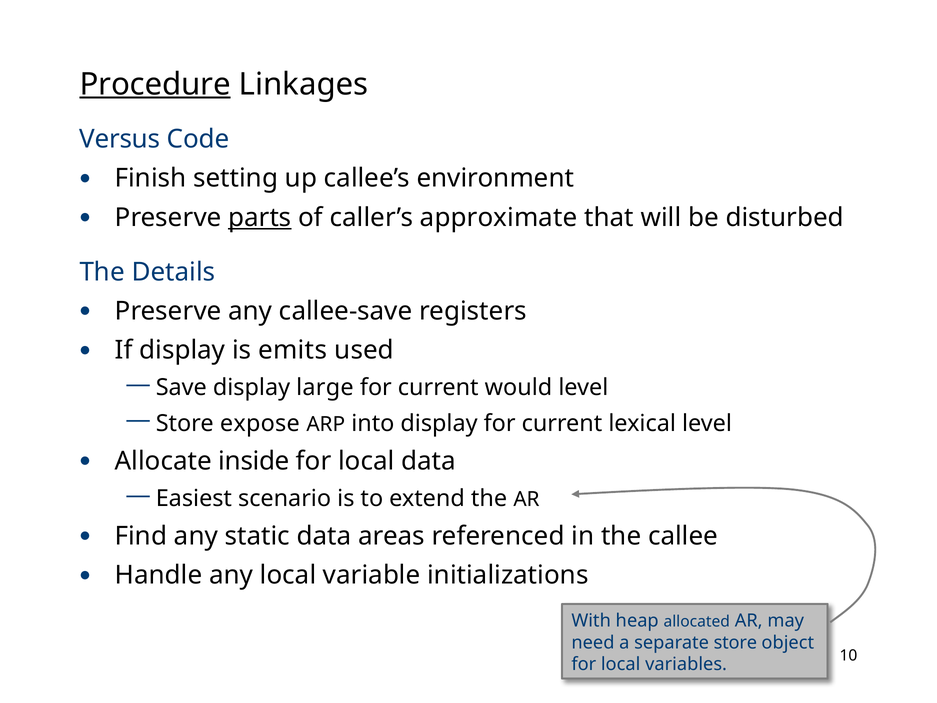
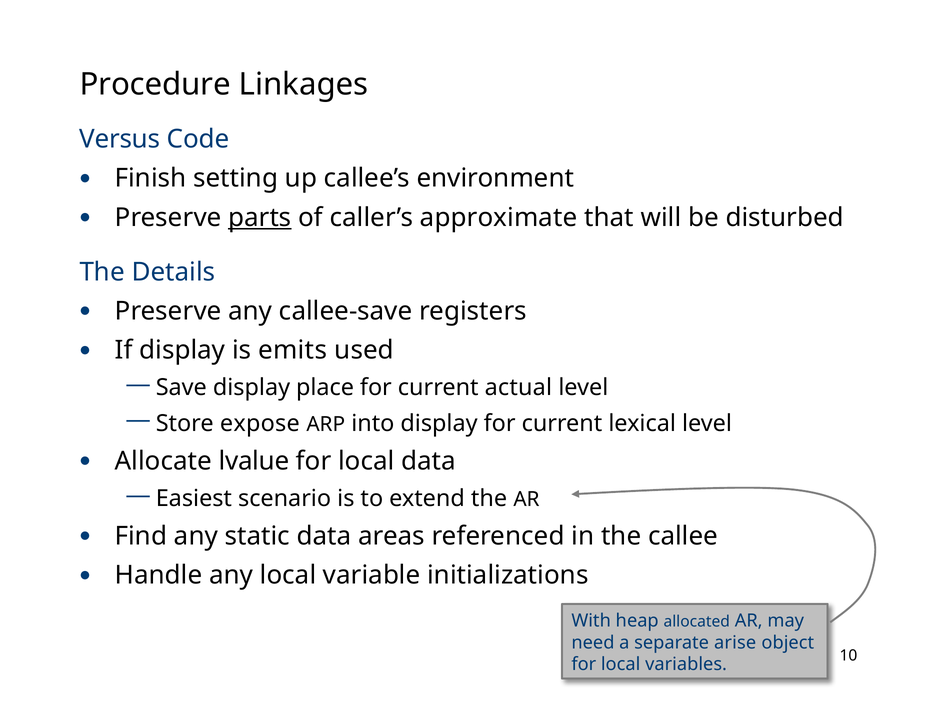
Procedure underline: present -> none (155, 84)
large: large -> place (325, 388)
would: would -> actual (518, 388)
inside: inside -> lvalue (254, 461)
separate store: store -> arise (735, 642)
